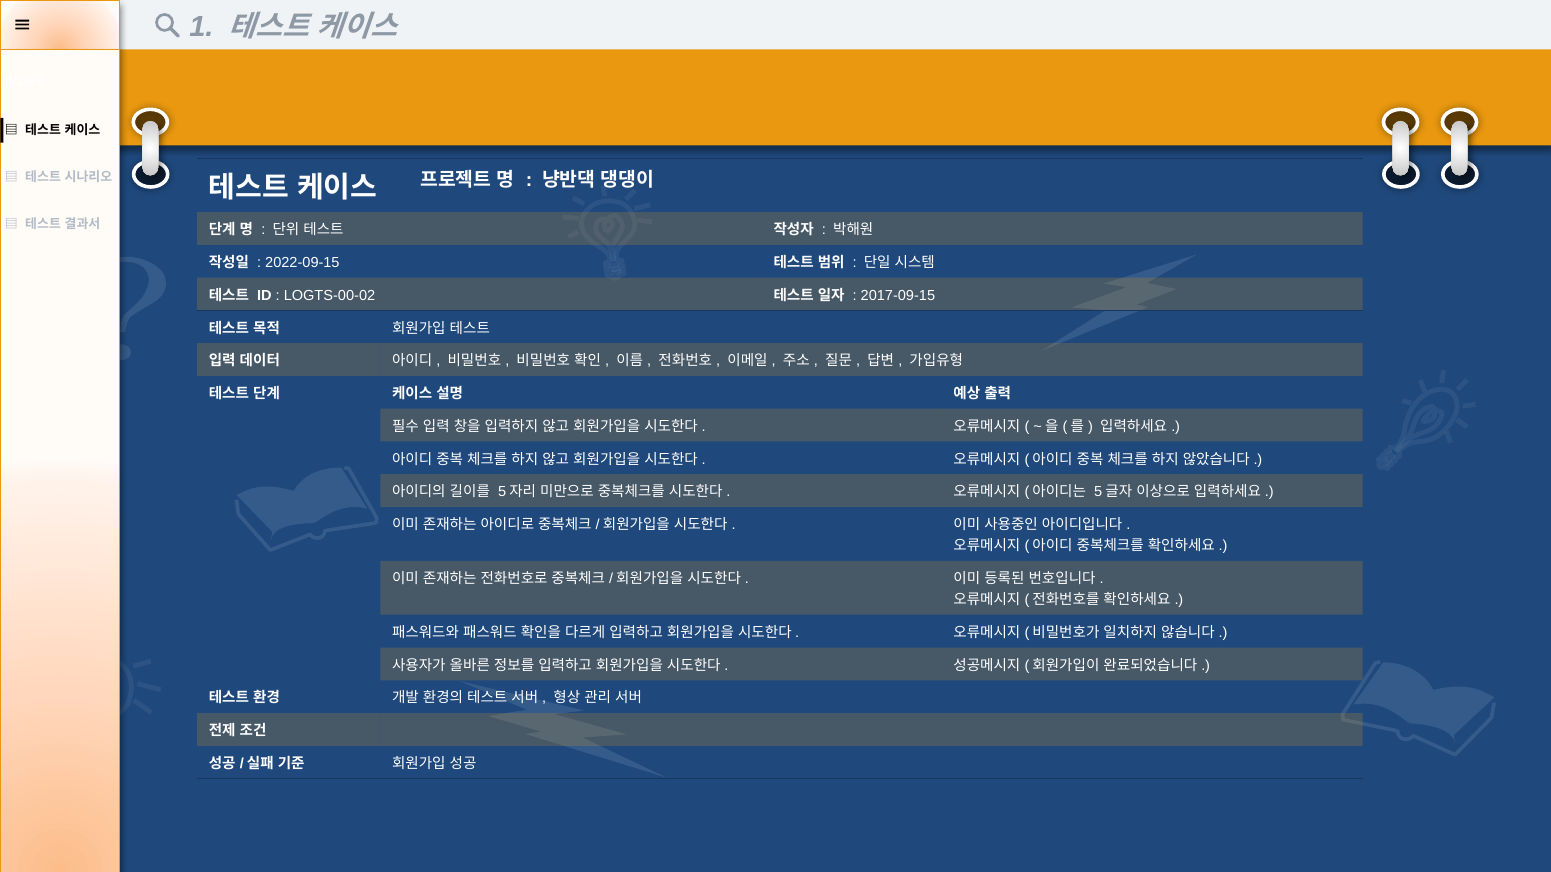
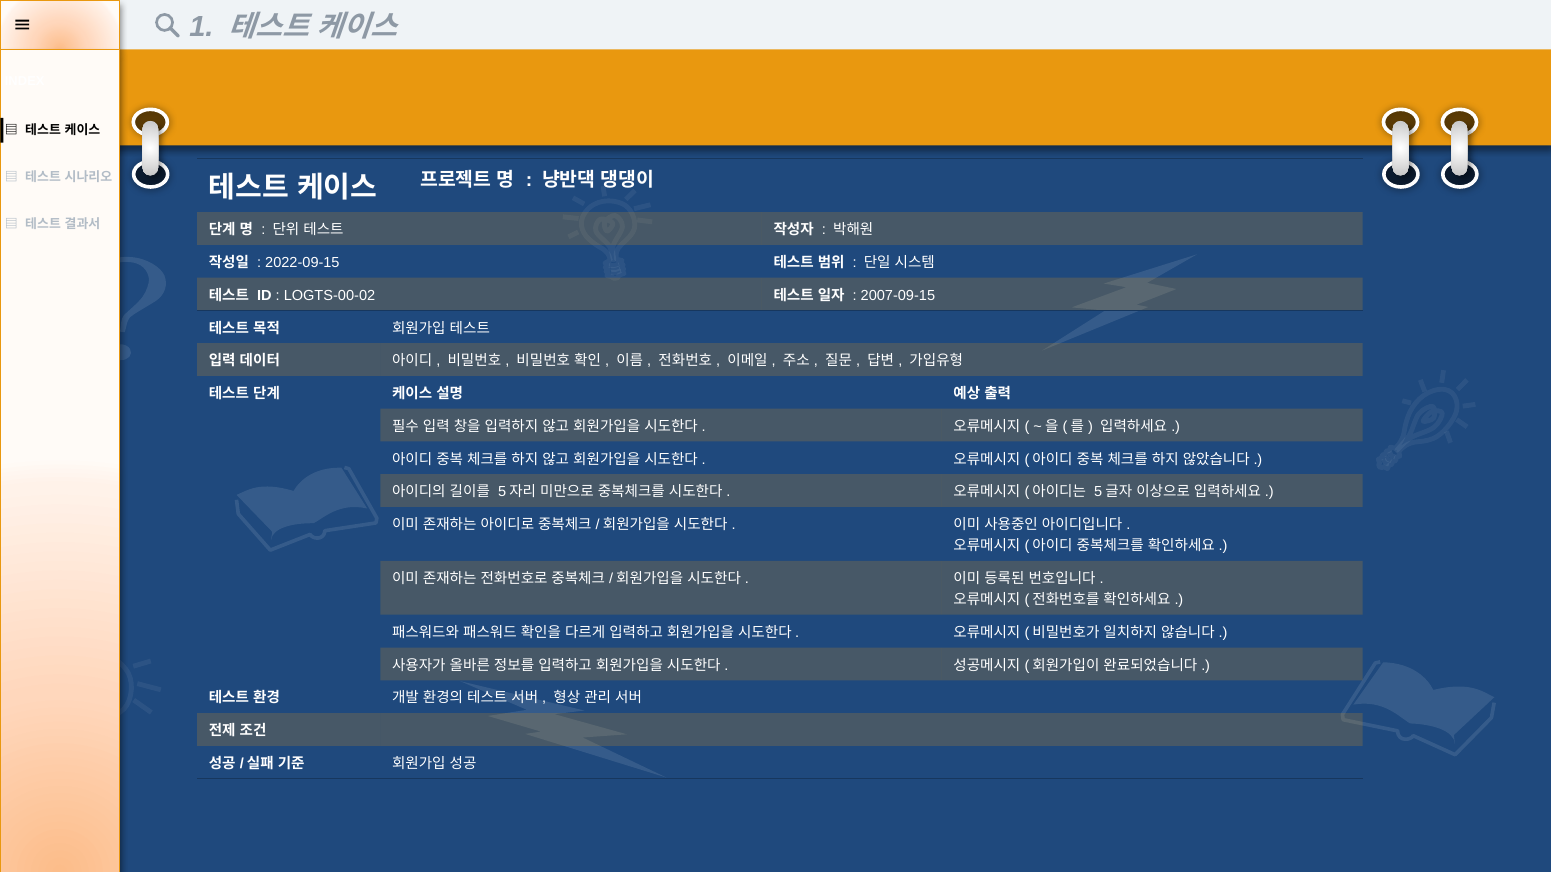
2017-09-15: 2017-09-15 -> 2007-09-15 (898, 296)
